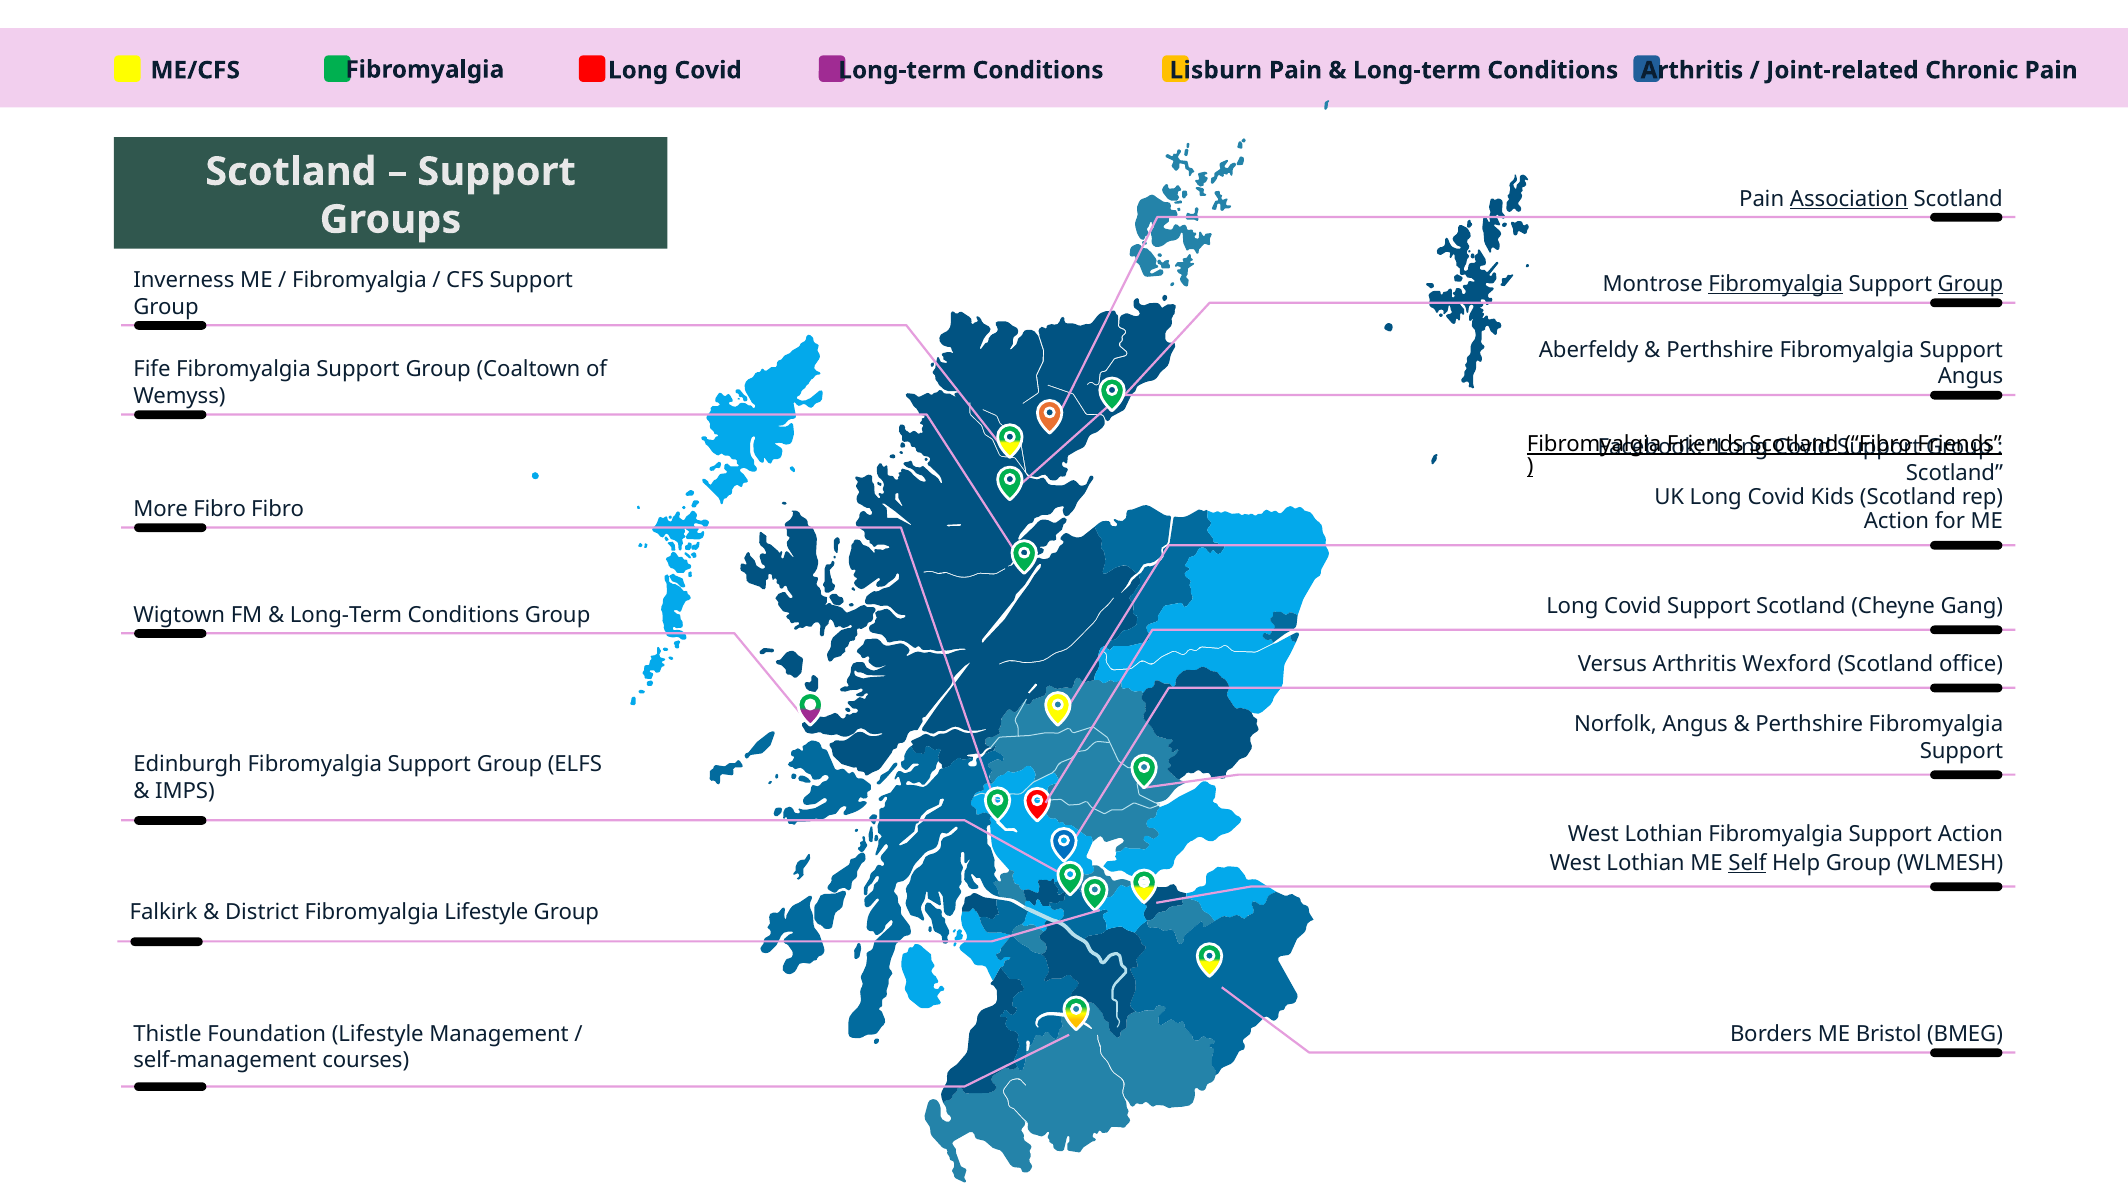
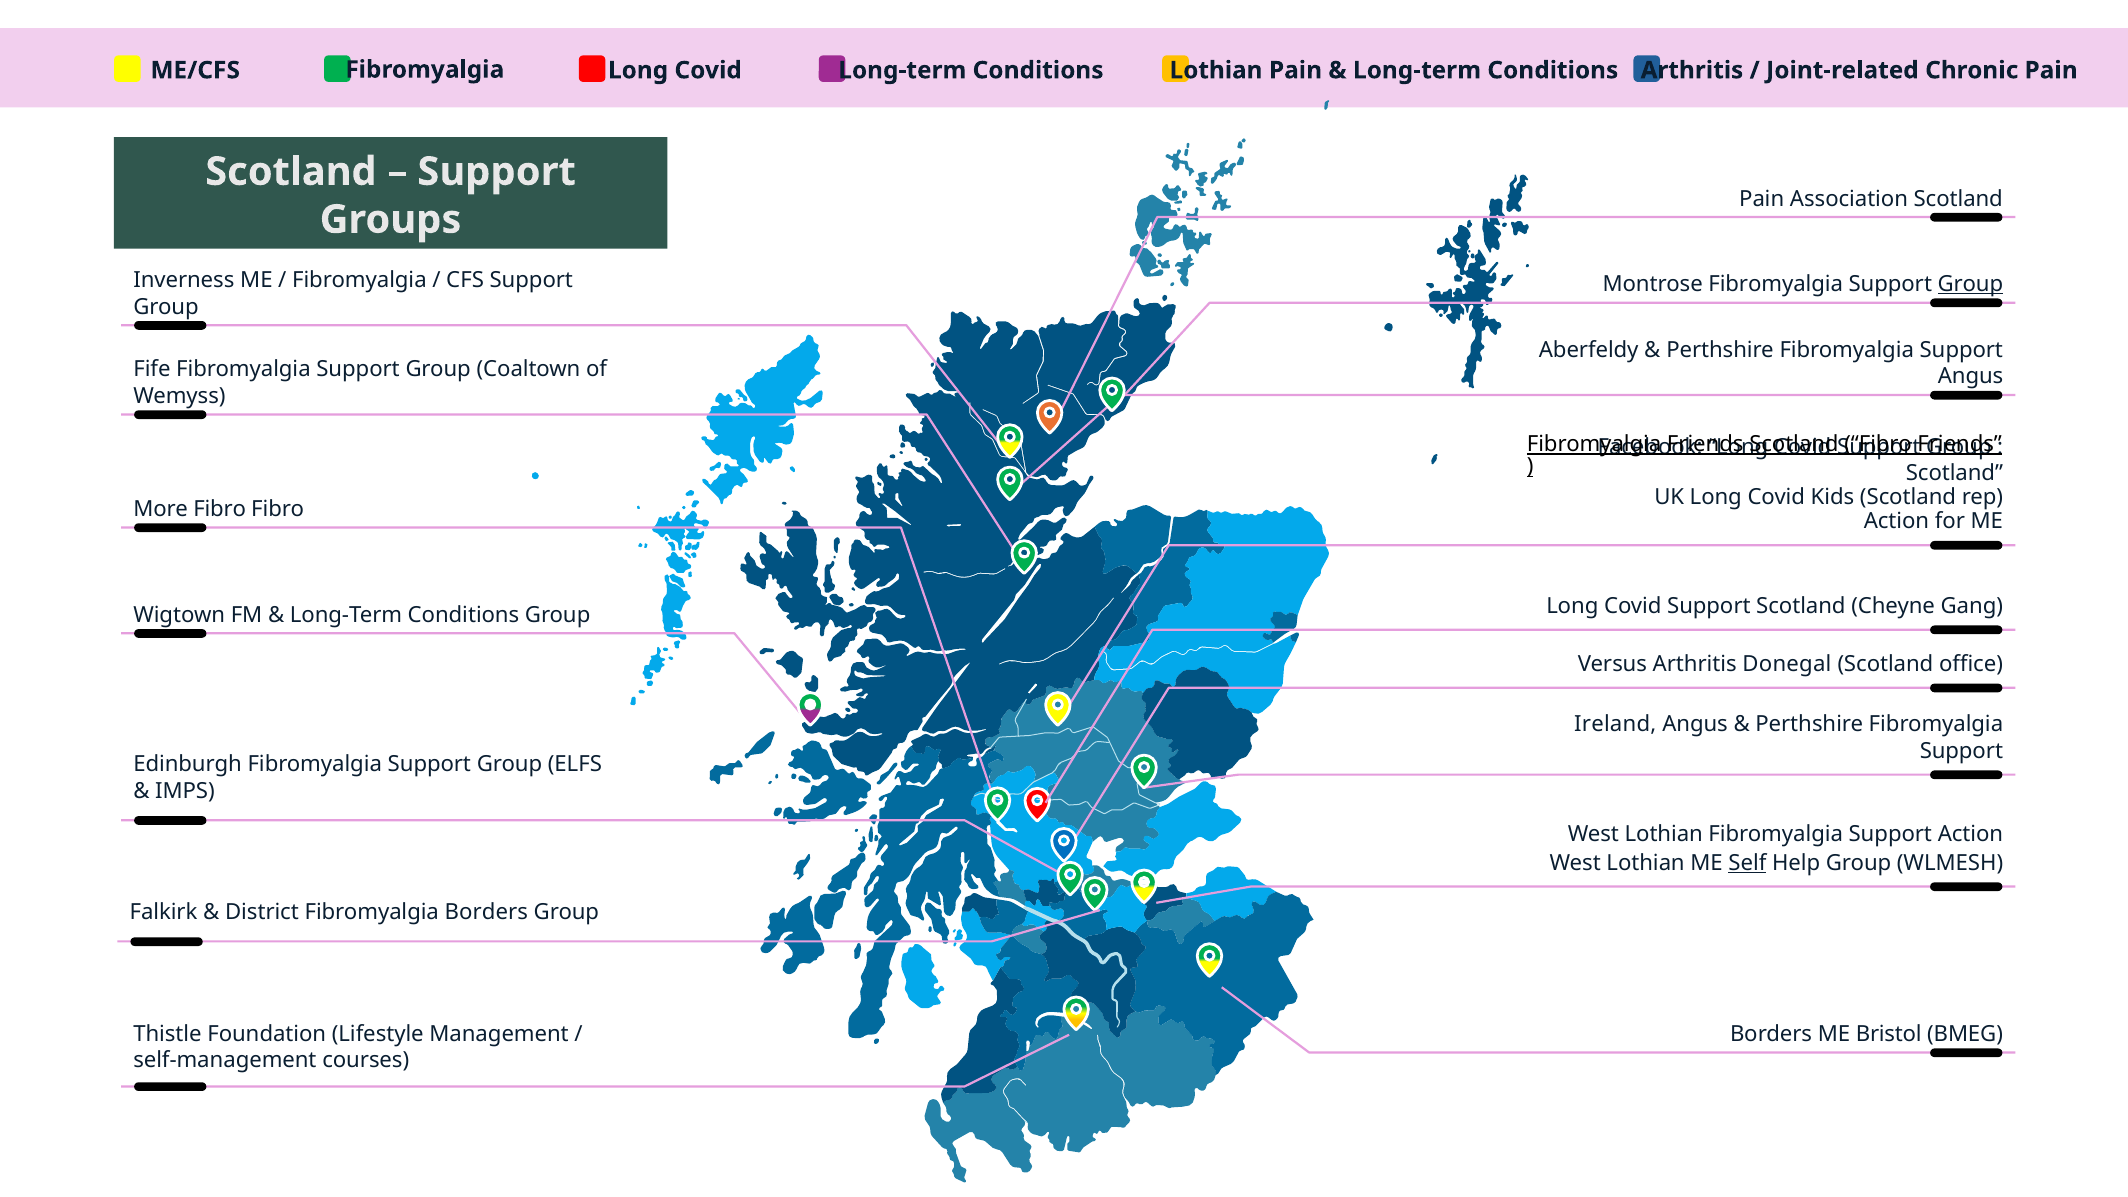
Conditions Lisburn: Lisburn -> Lothian (1216, 70)
Association underline: present -> none (1849, 199)
Fibromyalgia underline: present -> none (1776, 284)
Wexford: Wexford -> Donegal (1787, 664)
Norfolk: Norfolk -> Ireland (1615, 724)
Fibromyalgia Lifestyle: Lifestyle -> Borders (486, 912)
